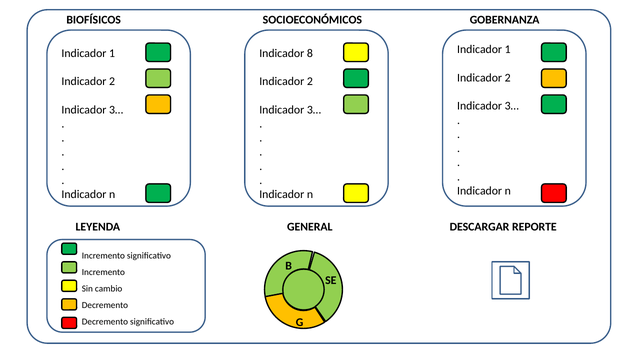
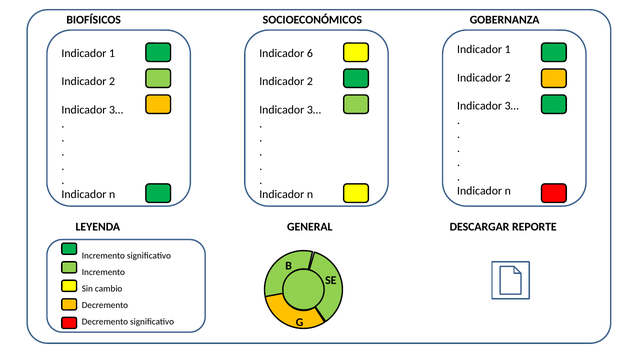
8: 8 -> 6 (310, 53)
